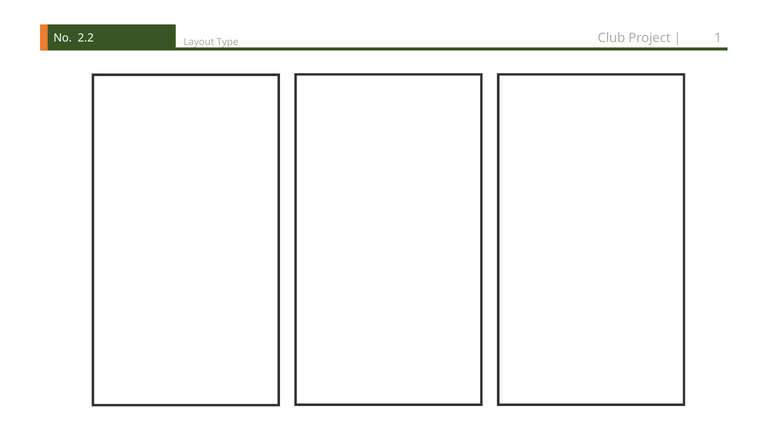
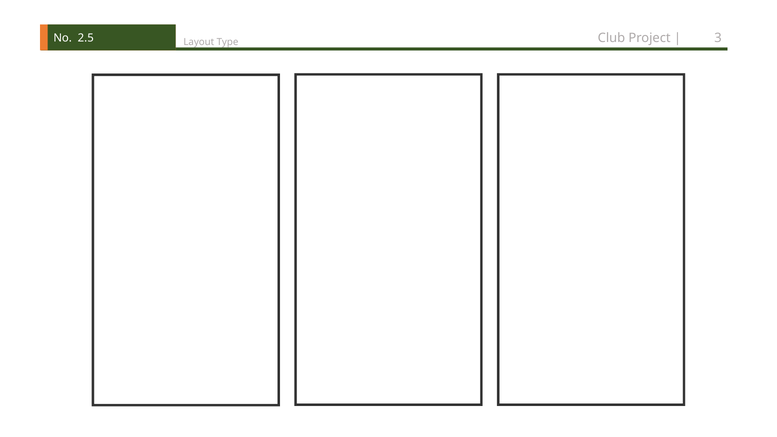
1: 1 -> 3 (718, 38)
2.2: 2.2 -> 2.5 (86, 38)
